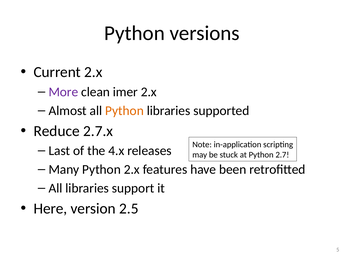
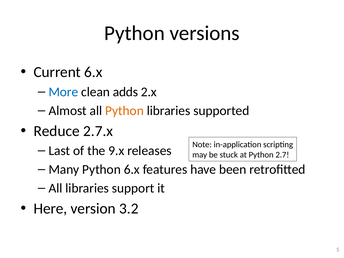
Current 2.x: 2.x -> 6.x (93, 72)
More colour: purple -> blue (63, 92)
imer: imer -> adds (125, 92)
4.x: 4.x -> 9.x (116, 151)
Python 2.x: 2.x -> 6.x (132, 169)
2.5: 2.5 -> 3.2 (129, 209)
